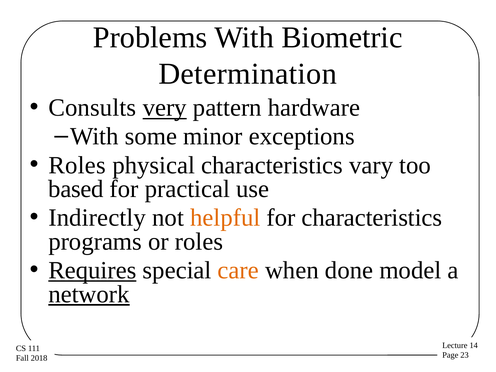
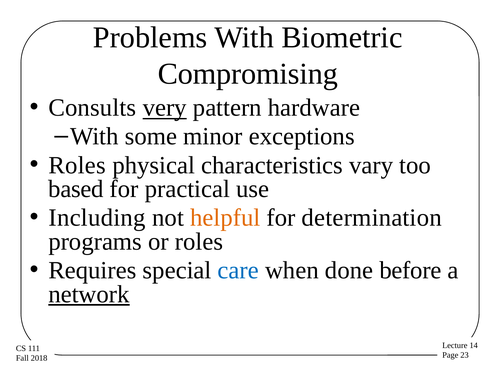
Determination: Determination -> Compromising (248, 74)
Indirectly: Indirectly -> Including (97, 218)
for characteristics: characteristics -> determination (372, 218)
Requires underline: present -> none (92, 270)
care colour: orange -> blue (238, 270)
model: model -> before (410, 270)
